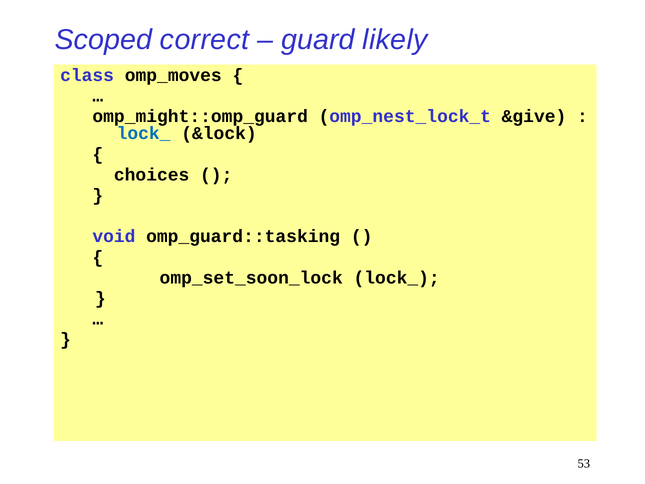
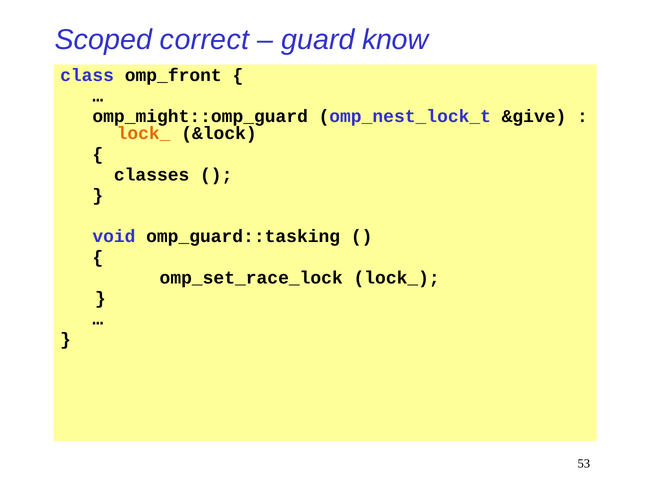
likely: likely -> know (395, 40)
omp_moves: omp_moves -> omp_front (173, 75)
lock_ colour: blue -> orange (144, 133)
choices: choices -> classes (152, 175)
omp_set_soon_lock: omp_set_soon_lock -> omp_set_race_lock (251, 278)
